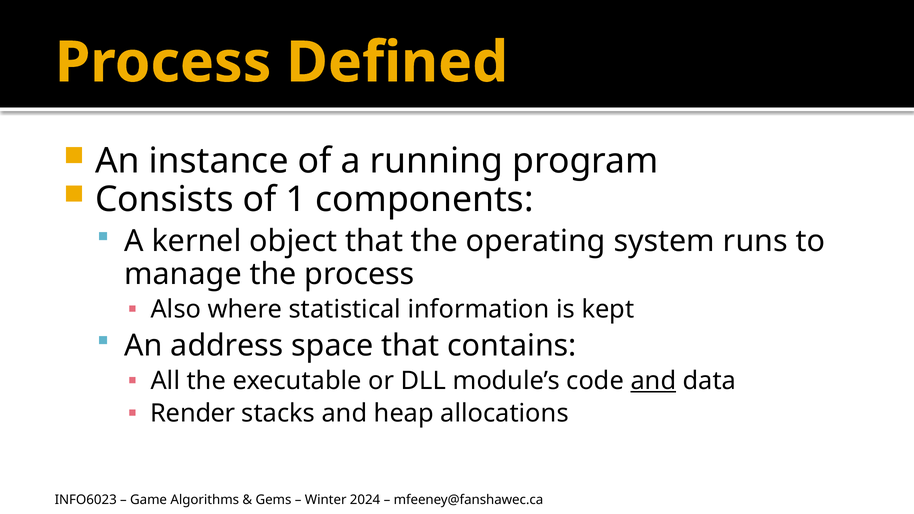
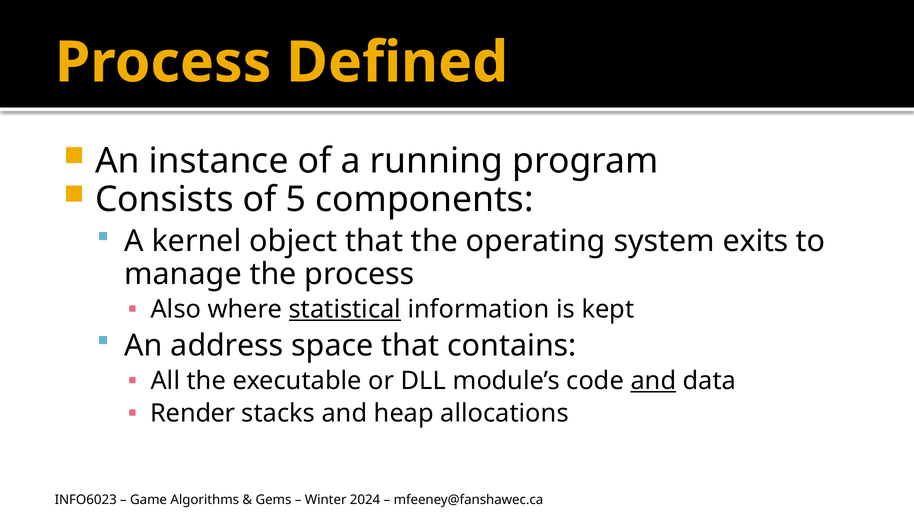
1: 1 -> 5 (296, 199)
runs: runs -> exits (756, 241)
statistical underline: none -> present (345, 309)
